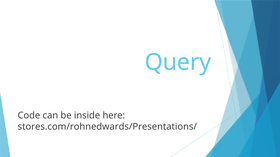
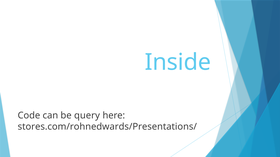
Query: Query -> Inside (178, 62)
inside: inside -> query (87, 116)
